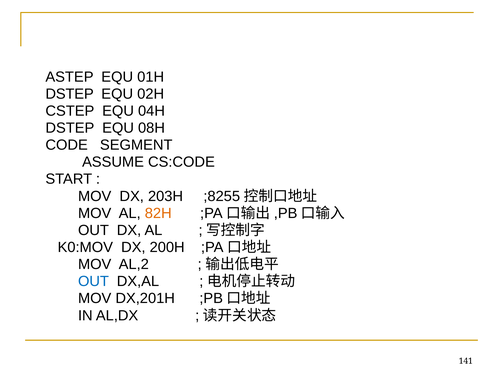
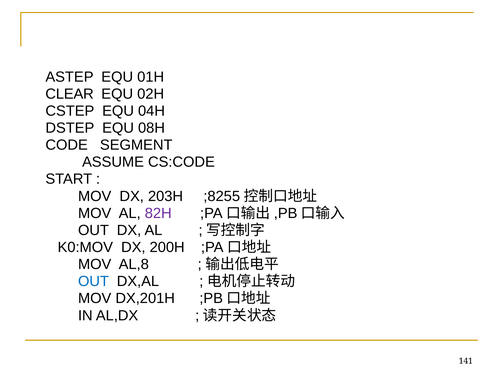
DSTEP: DSTEP -> CLEAR (70, 94)
82H colour: orange -> purple (158, 213)
AL,2: AL,2 -> AL,8 (134, 264)
